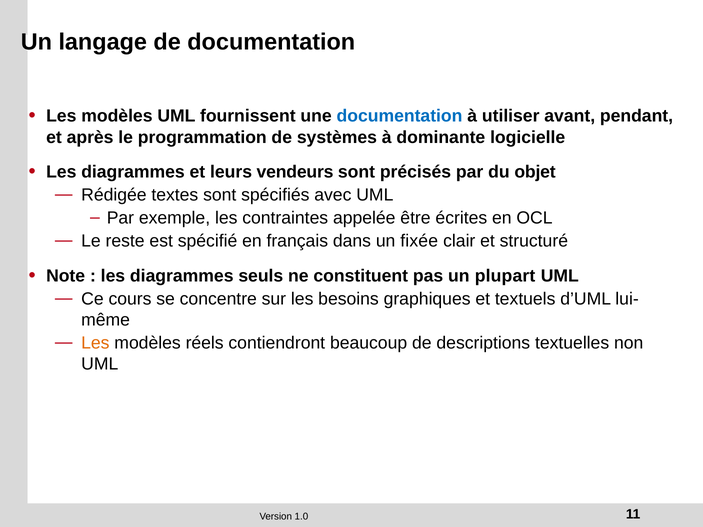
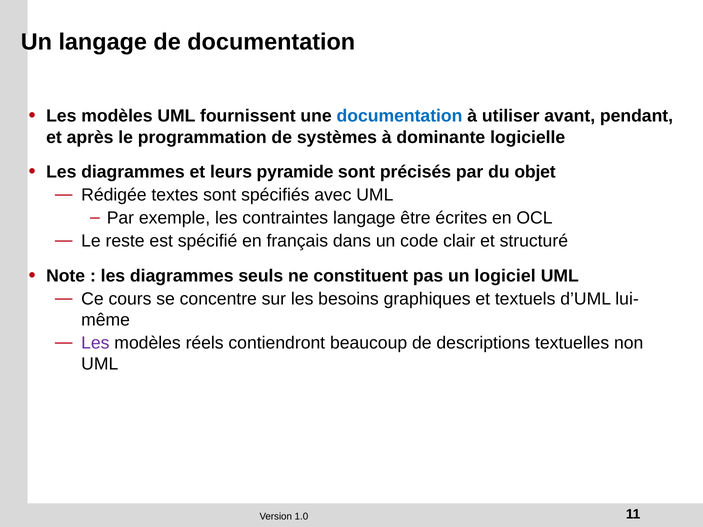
vendeurs: vendeurs -> pyramide (295, 172)
contraintes appelée: appelée -> langage (364, 218)
fixée: fixée -> code (419, 241)
plupart: plupart -> logiciel (505, 276)
Les colour: orange -> purple (95, 343)
